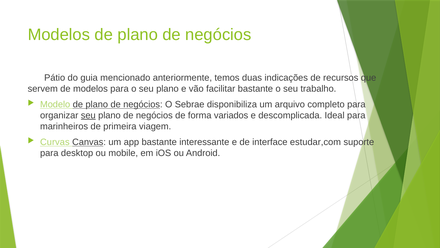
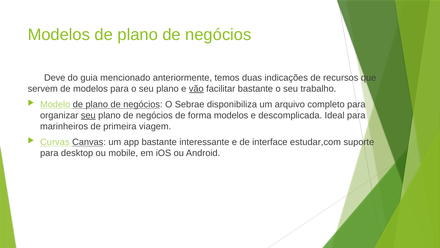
Pátio: Pátio -> Deve (55, 78)
vão underline: none -> present (196, 89)
forma variados: variados -> modelos (231, 115)
